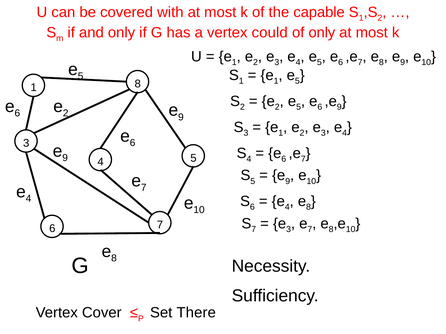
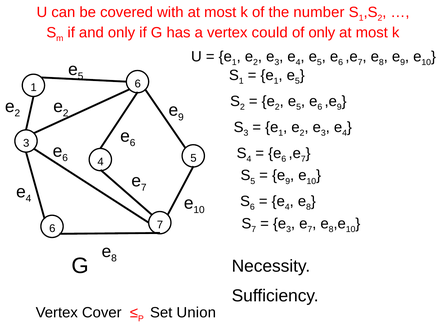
capable: capable -> number (319, 12)
8: 8 -> 6 (138, 84)
6: 6 -> 2 (17, 114)
9: 9 -> 6 (65, 158)
There: There -> Union (196, 313)
